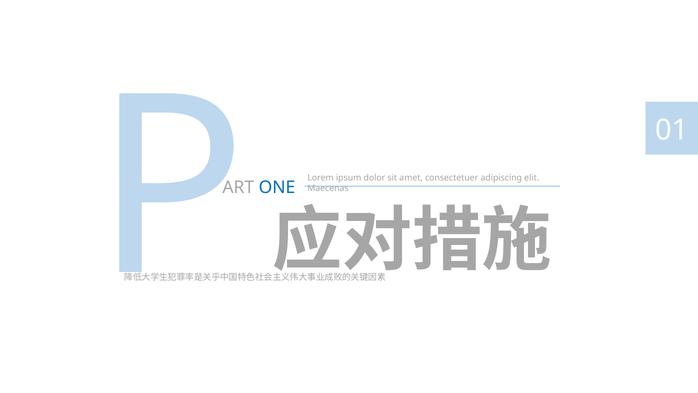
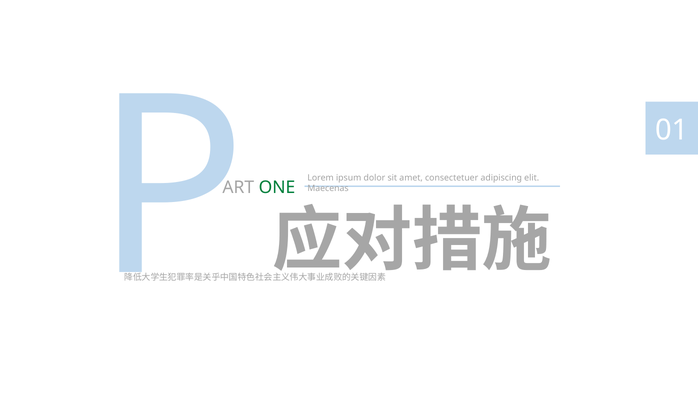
ONE colour: blue -> green (277, 187)
